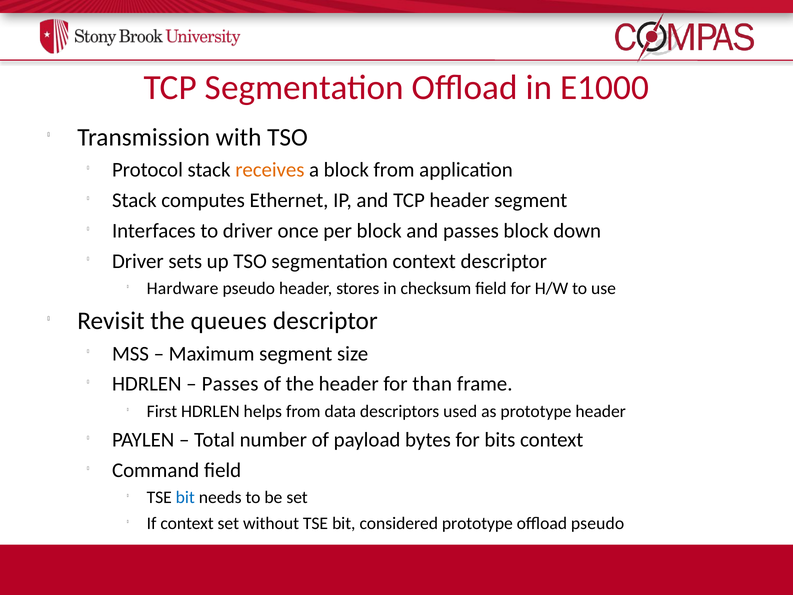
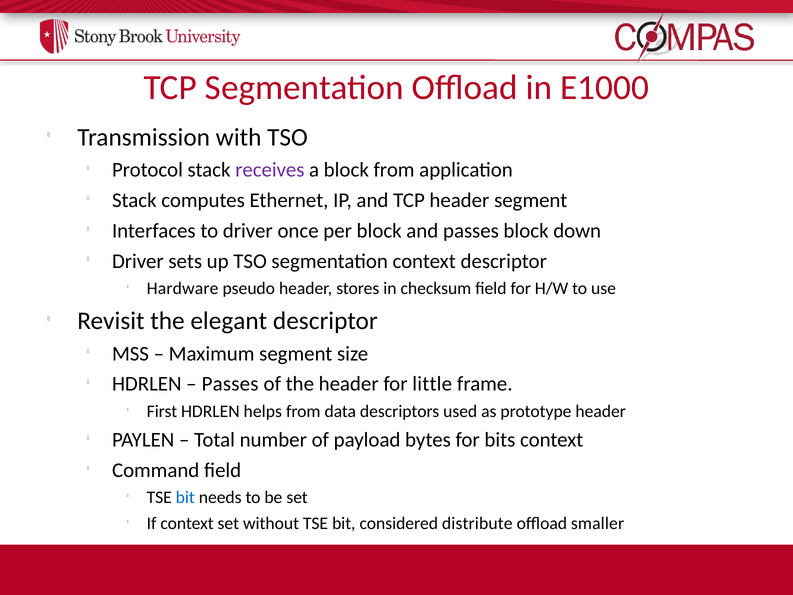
receives colour: orange -> purple (270, 170)
queues: queues -> elegant (229, 321)
than: than -> little (432, 384)
considered prototype: prototype -> distribute (477, 523)
offload pseudo: pseudo -> smaller (598, 523)
